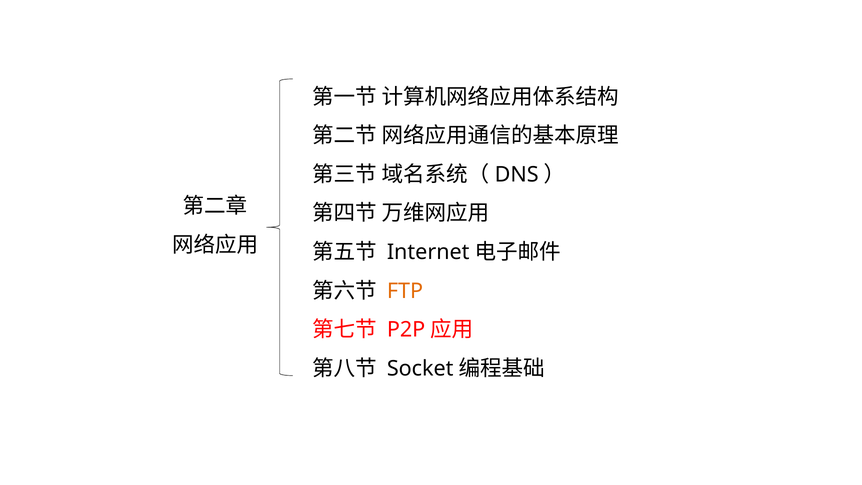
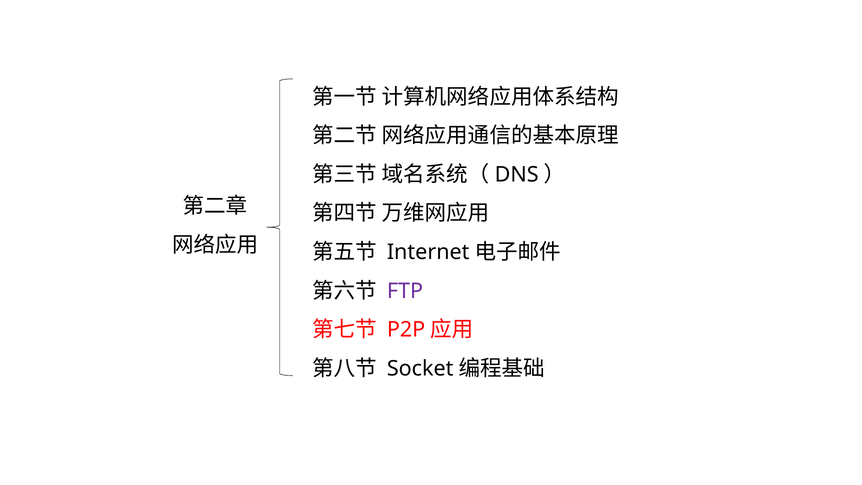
FTP colour: orange -> purple (405, 291)
